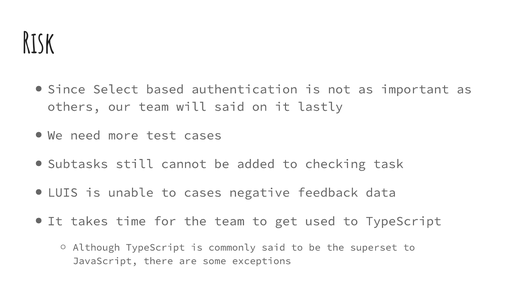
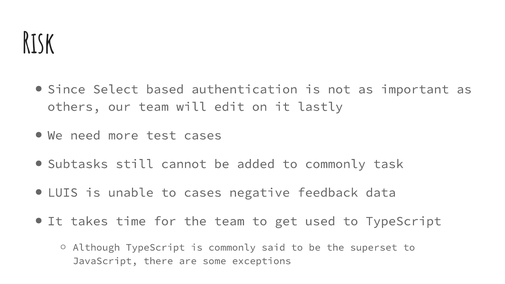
will said: said -> edit (229, 107)
to checking: checking -> commonly (335, 164)
